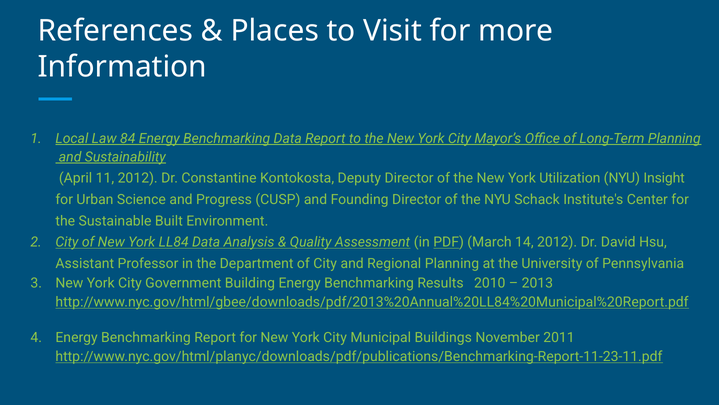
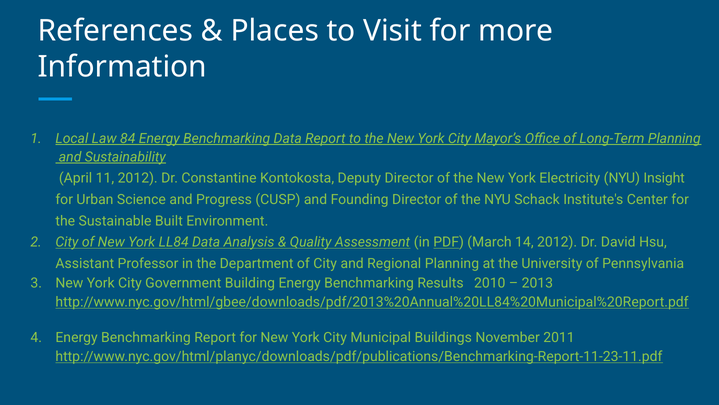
Utilization: Utilization -> Electricity (570, 178)
